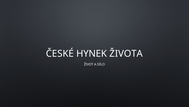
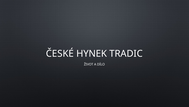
ŽIVOTA: ŽIVOTA -> TRADIC (126, 53)
